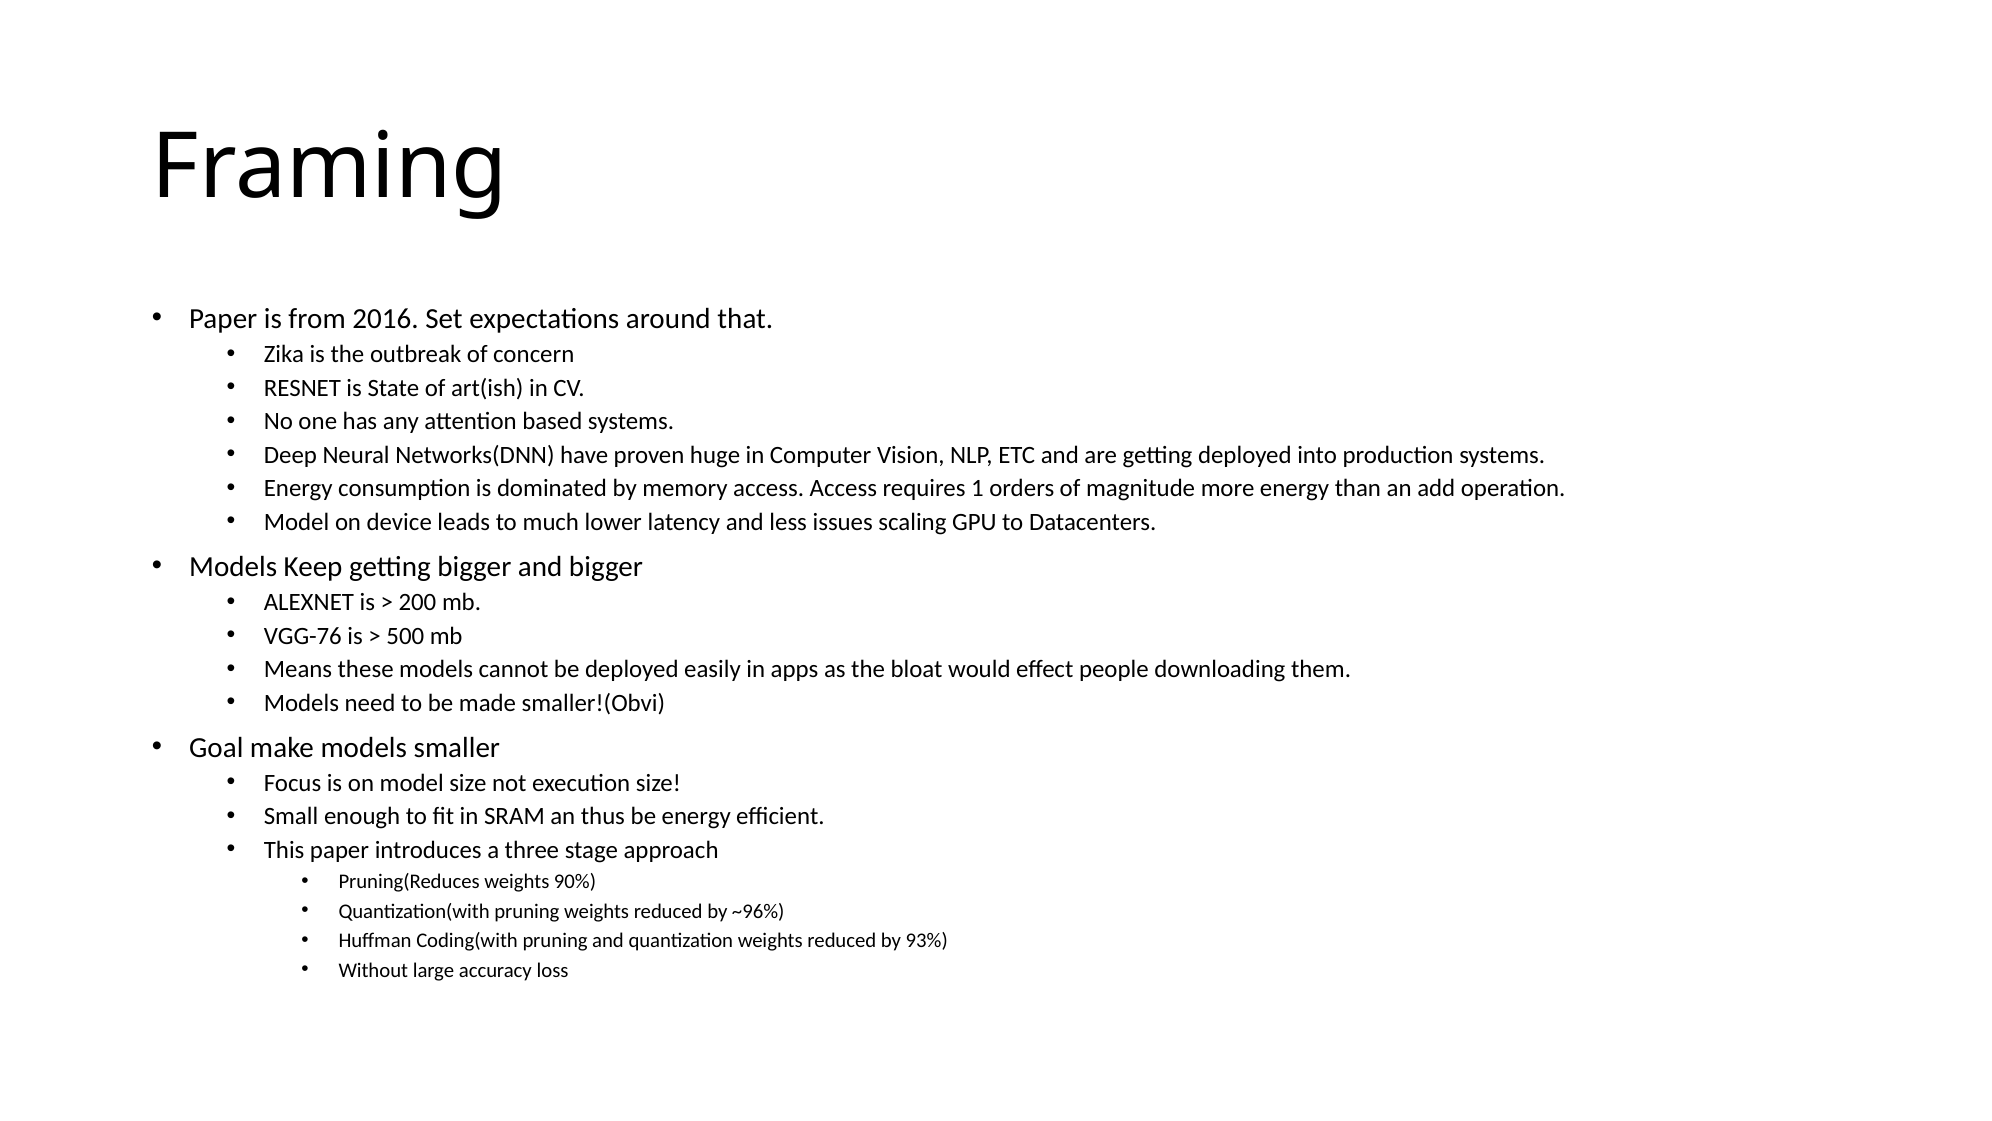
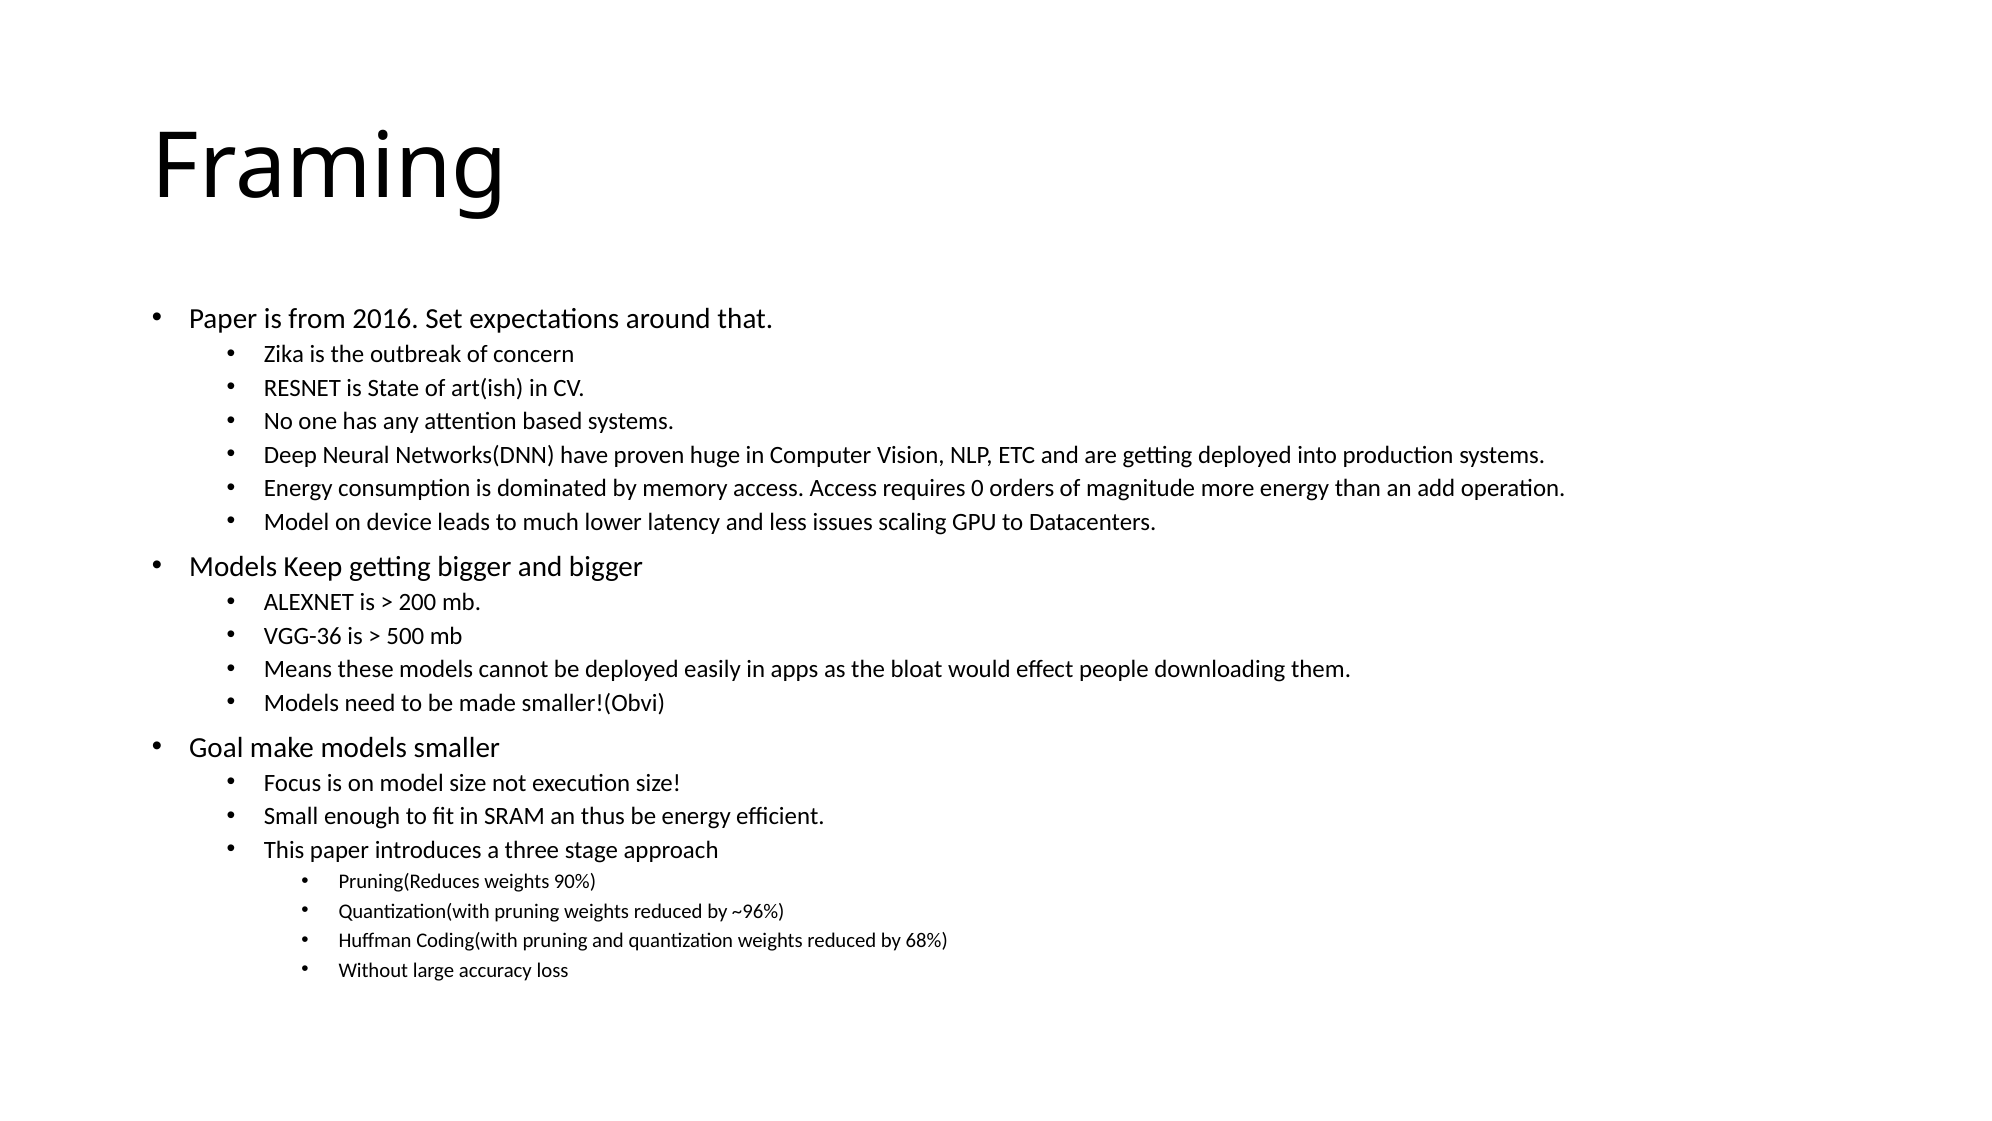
1: 1 -> 0 (978, 488)
VGG-76: VGG-76 -> VGG-36 (303, 636)
93%: 93% -> 68% (927, 940)
